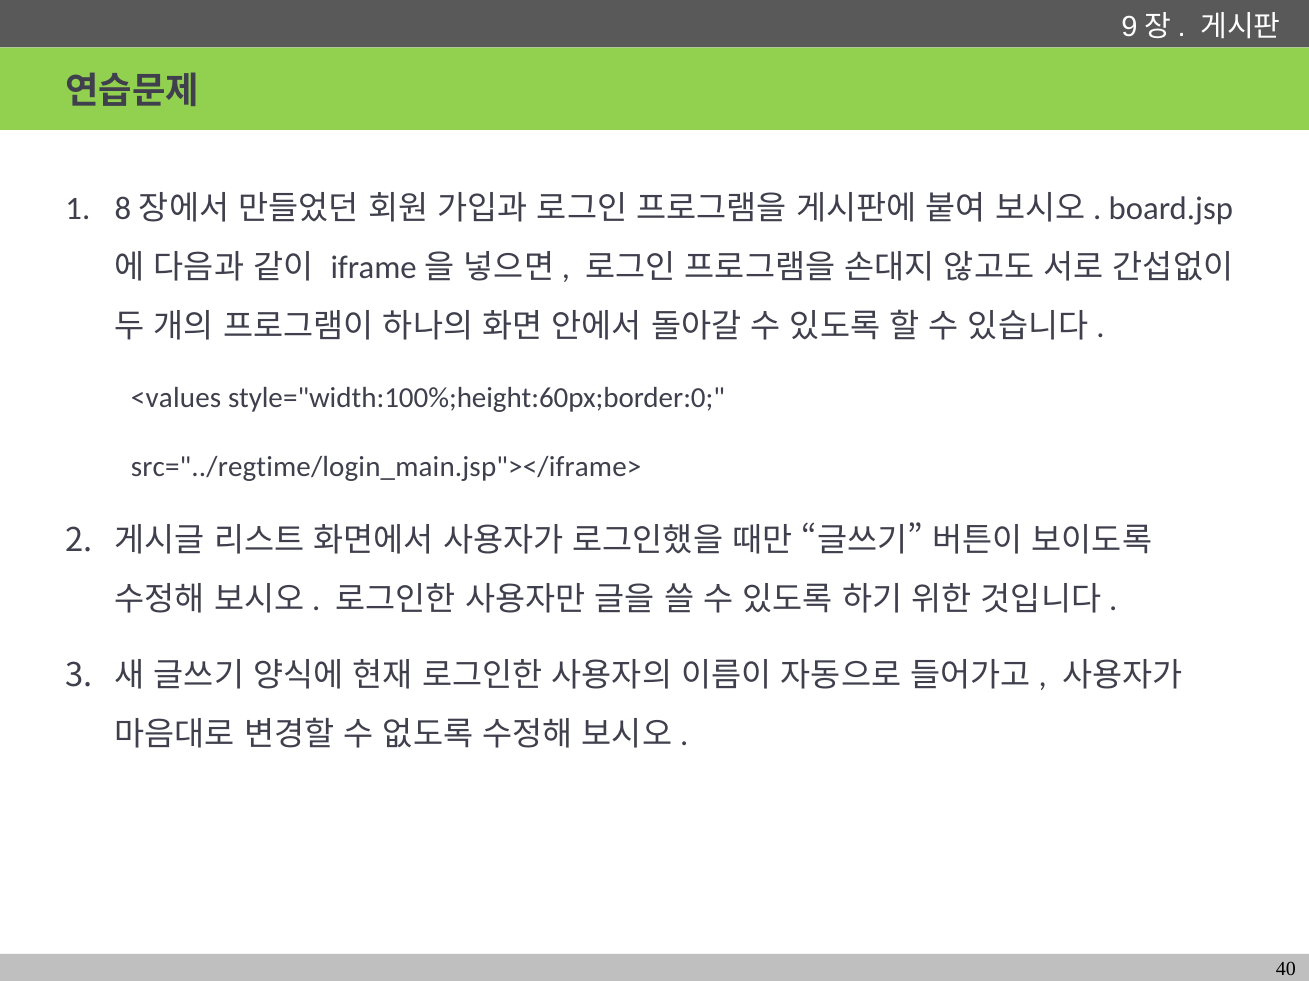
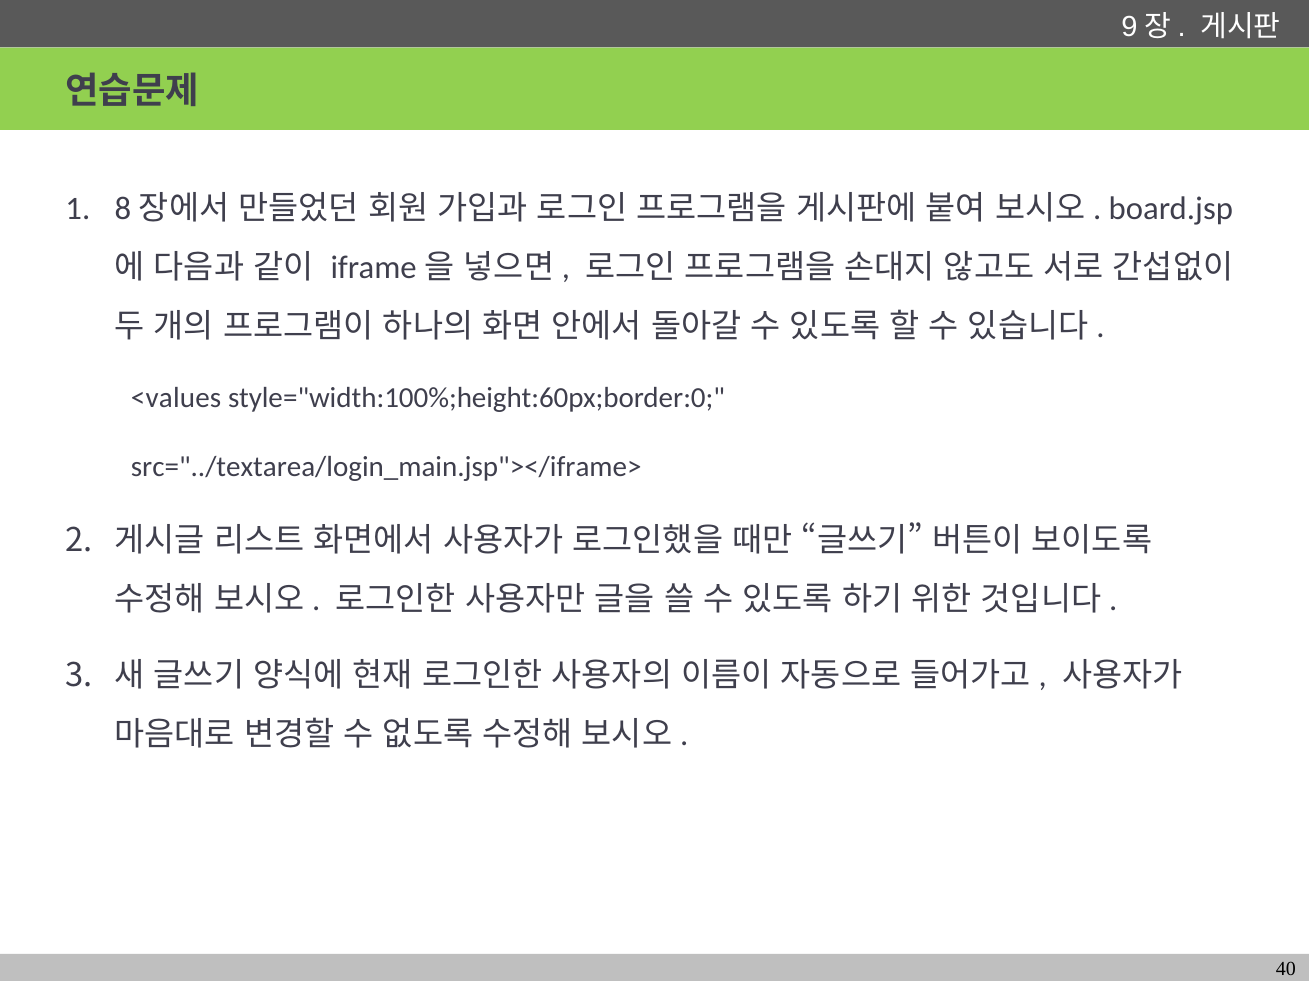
src="../regtime/login_main.jsp"></iframe>: src="../regtime/login_main.jsp"></iframe> -> src="../textarea/login_main.jsp"></iframe> (386, 467)
